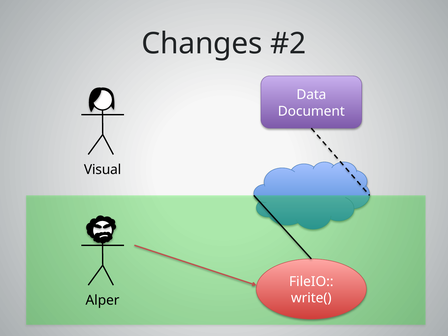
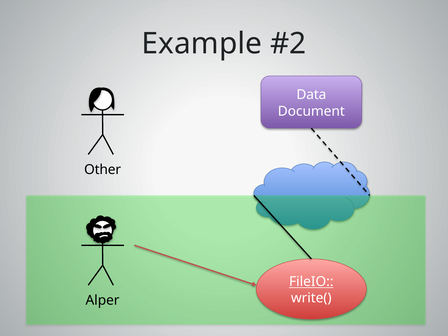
Changes: Changes -> Example (202, 44)
Visual: Visual -> Other (103, 170)
FileIO underline: none -> present (311, 282)
